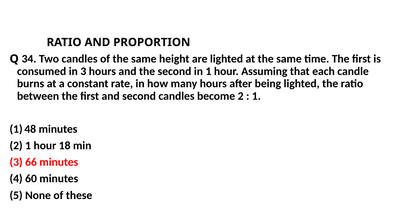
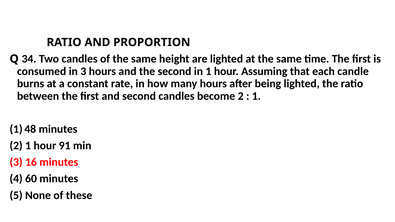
18: 18 -> 91 (65, 146)
66: 66 -> 16 (31, 162)
